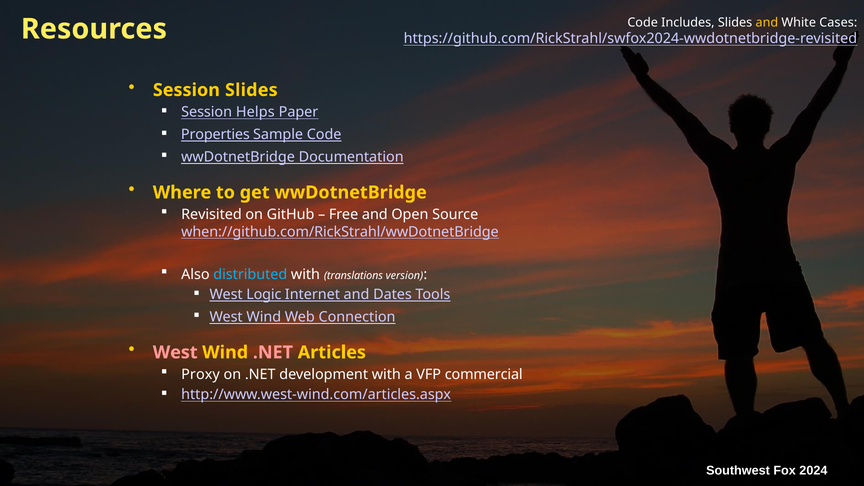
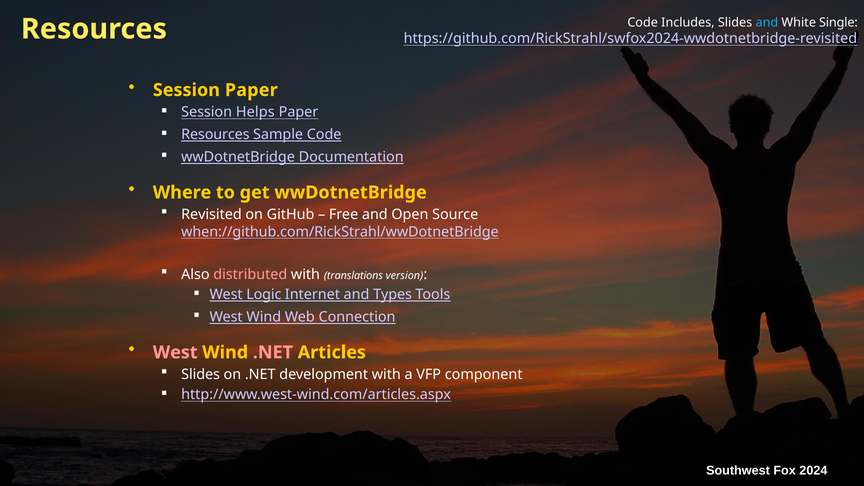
and colour: yellow -> light blue (767, 22)
Cases: Cases -> Single (838, 22)
Session Slides: Slides -> Paper (251, 90)
Properties: Properties -> Resources (215, 135)
distributed colour: light blue -> pink (250, 274)
Dates: Dates -> Types (393, 295)
Proxy: Proxy -> Slides (201, 374)
commercial: commercial -> component (484, 374)
